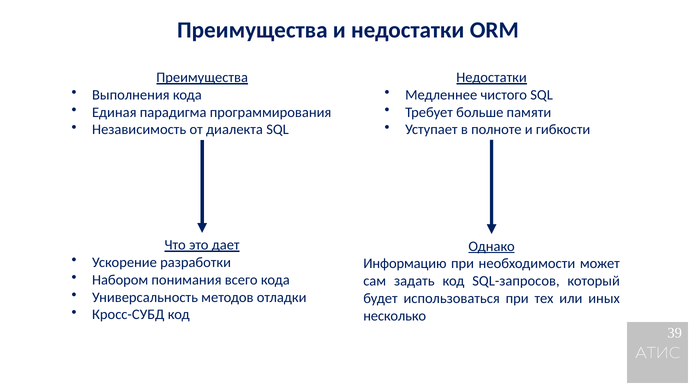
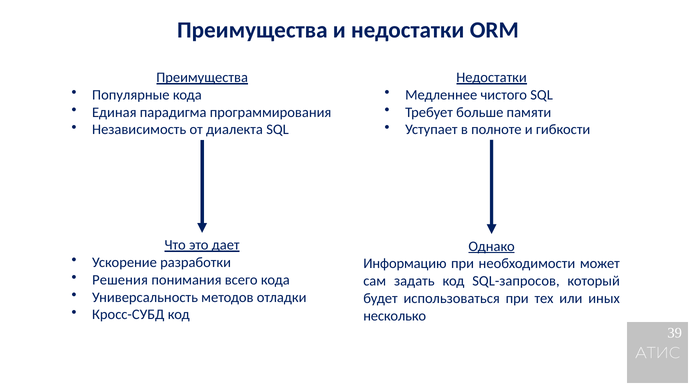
Выполнения: Выполнения -> Популярные (131, 95)
Набором: Набором -> Решения (120, 280)
